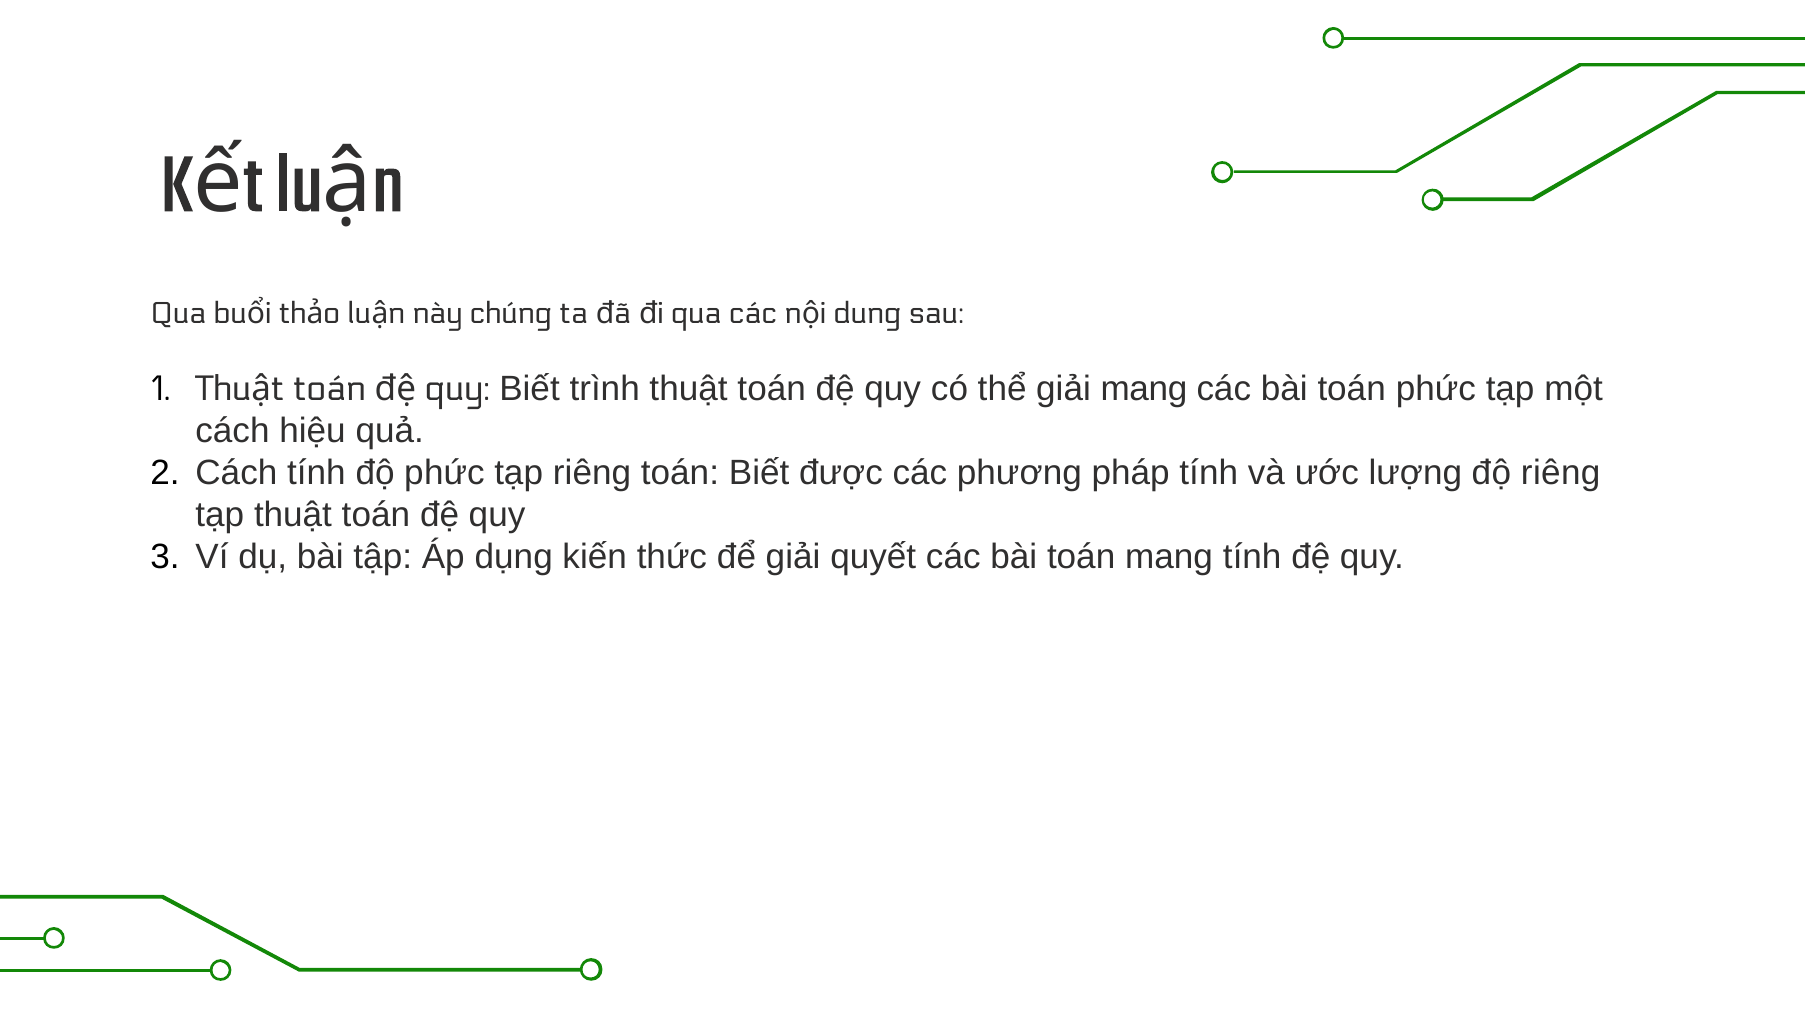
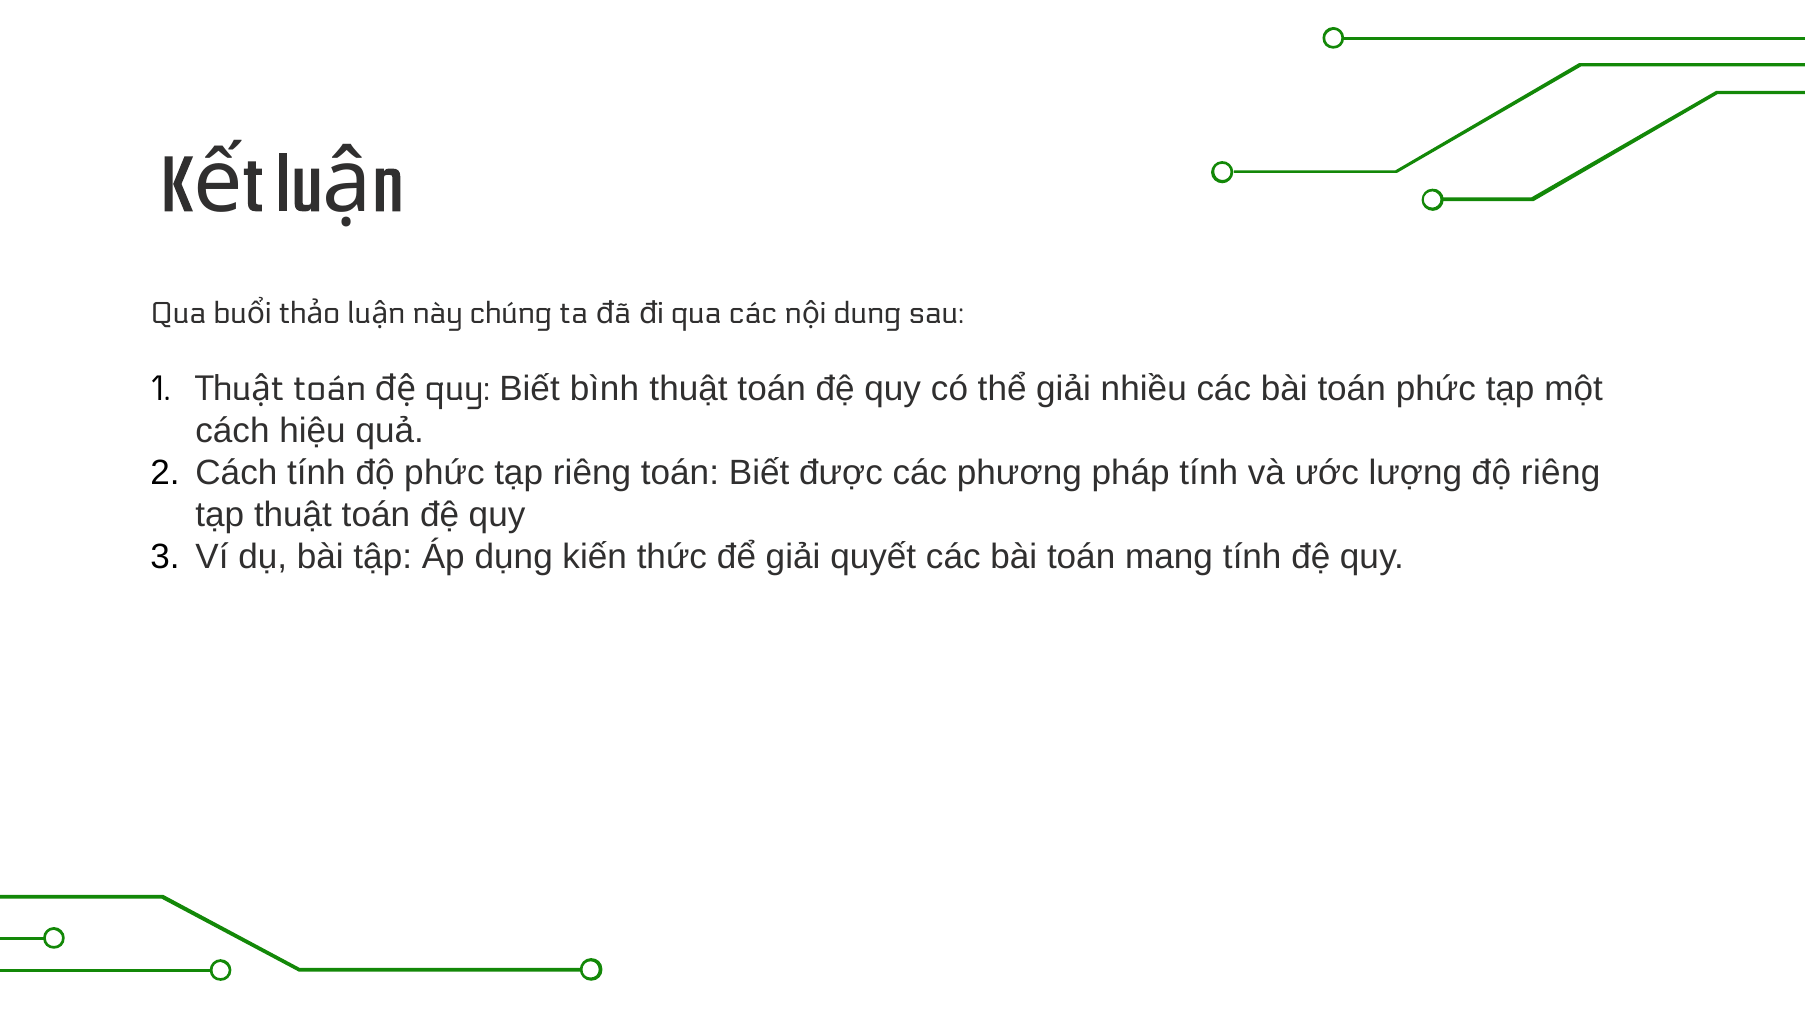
trình: trình -> bình (605, 389)
giải mang: mang -> nhiều (1144, 389)
